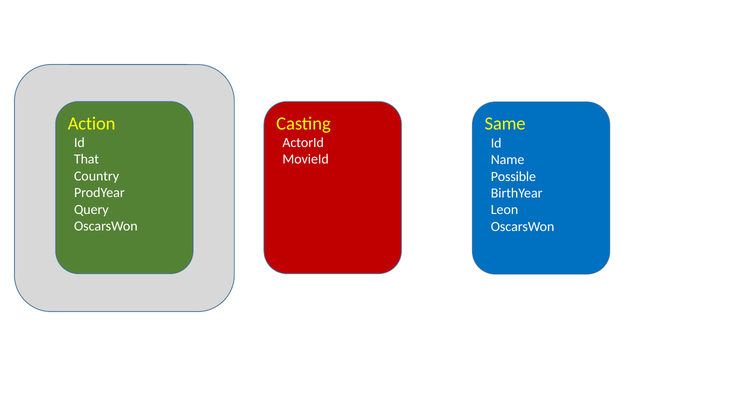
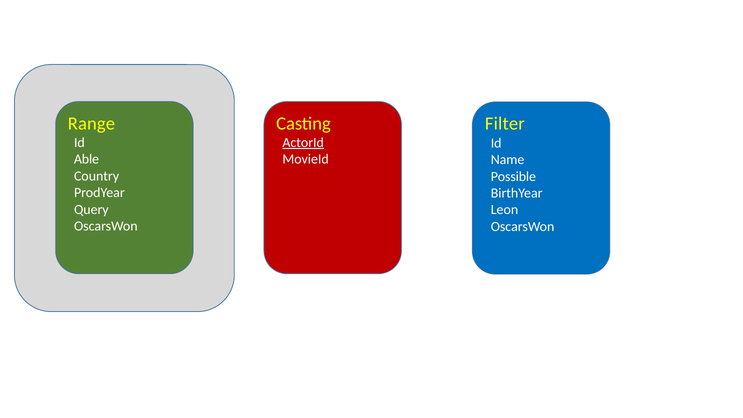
Action: Action -> Range (91, 123)
Same: Same -> Filter (505, 124)
ActorId underline: none -> present (303, 143)
That: That -> Able (86, 159)
